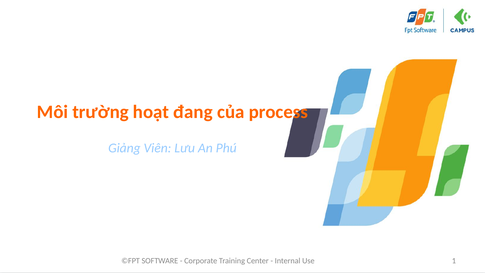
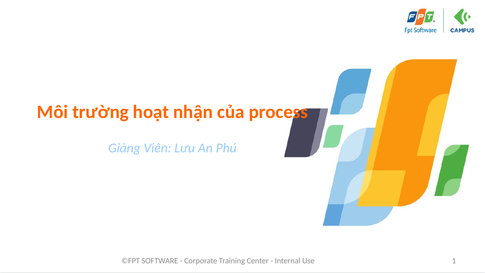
đang: đang -> nhận (193, 112)
